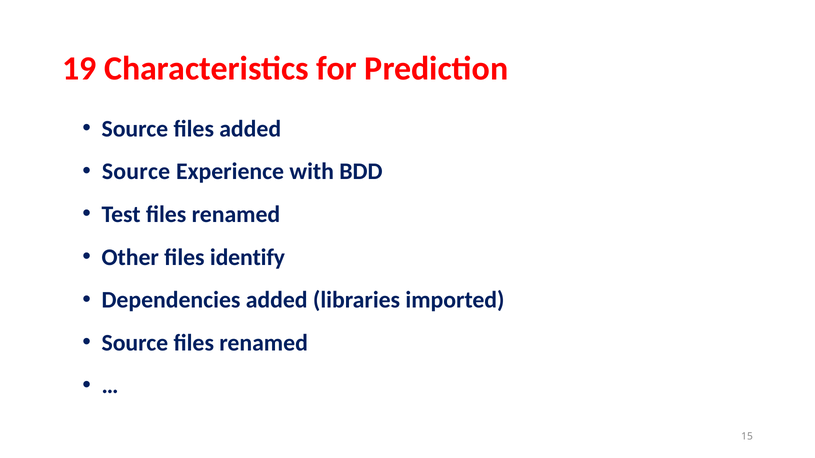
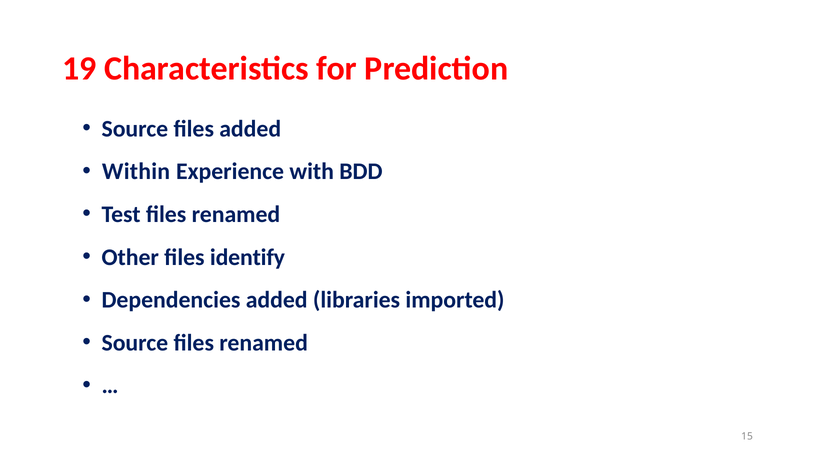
Source: Source -> Within (136, 172)
